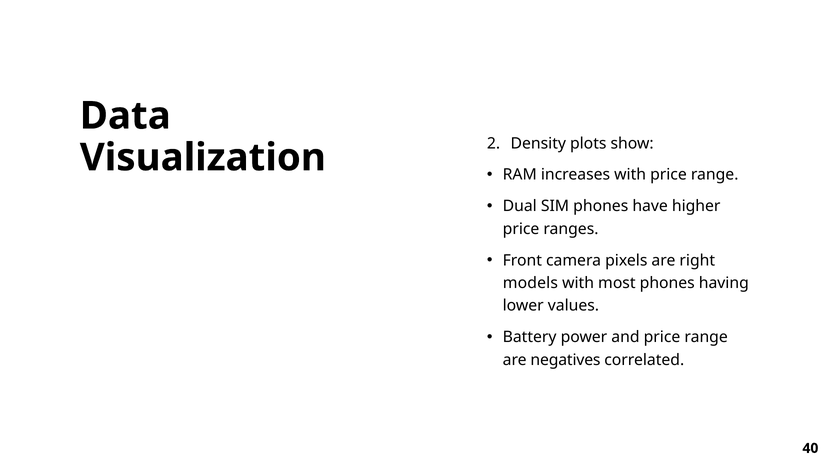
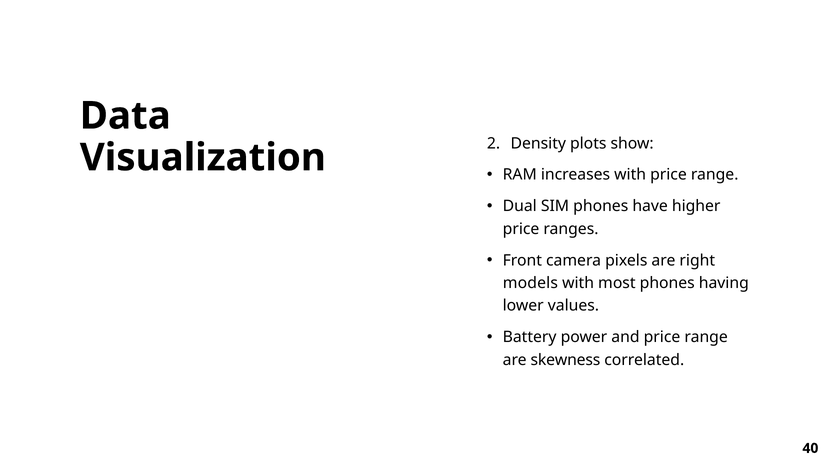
negatives: negatives -> skewness (565, 360)
